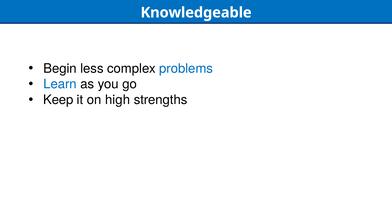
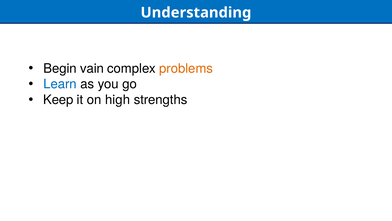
Knowledgeable: Knowledgeable -> Understanding (196, 13)
less: less -> vain (92, 68)
problems colour: blue -> orange (186, 68)
